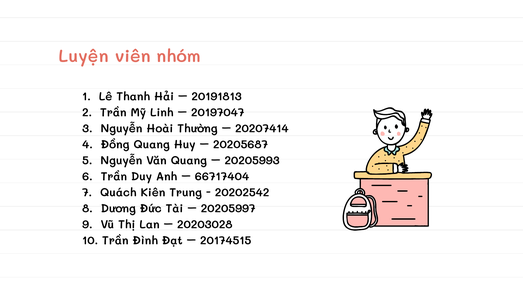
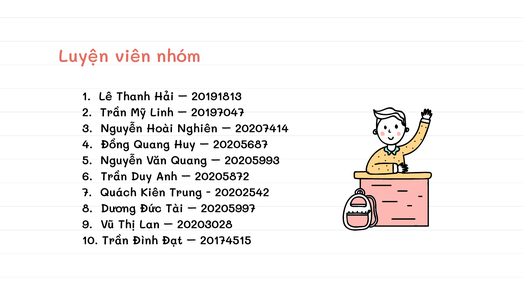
Thường: Thường -> Nghiên (197, 129)
66717404: 66717404 -> 20205872 (222, 177)
